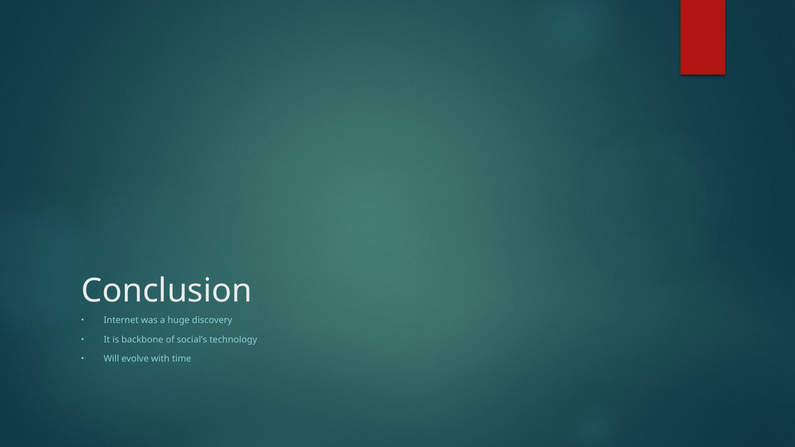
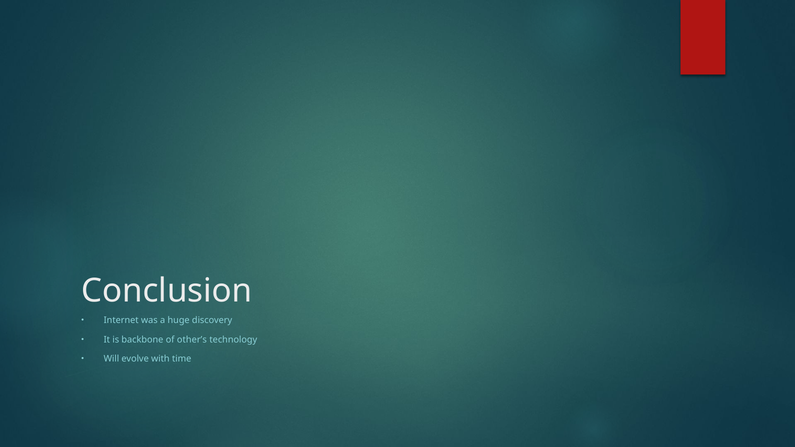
social’s: social’s -> other’s (192, 340)
